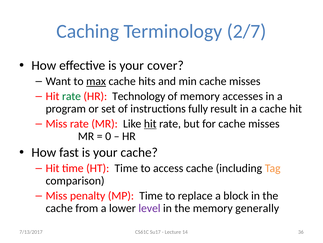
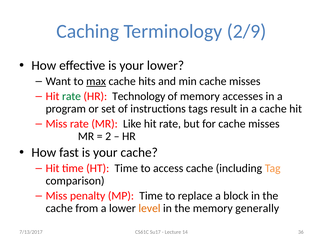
2/7: 2/7 -> 2/9 (247, 31)
your cover: cover -> lower (165, 65)
fully: fully -> tags (198, 108)
hit underline: present -> none (150, 123)
0: 0 -> 2 (108, 136)
level colour: purple -> orange (149, 208)
